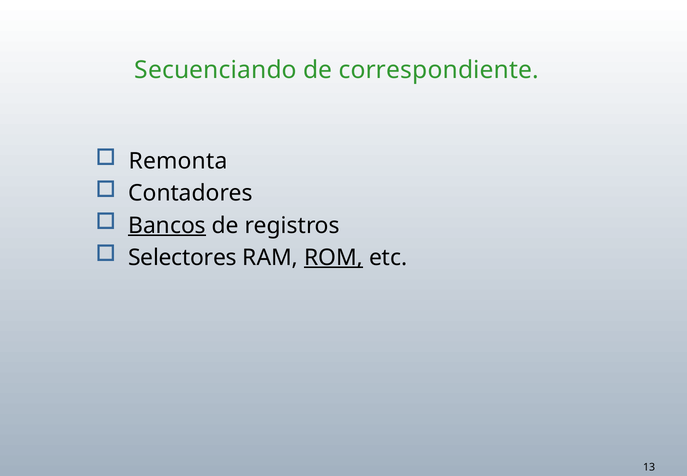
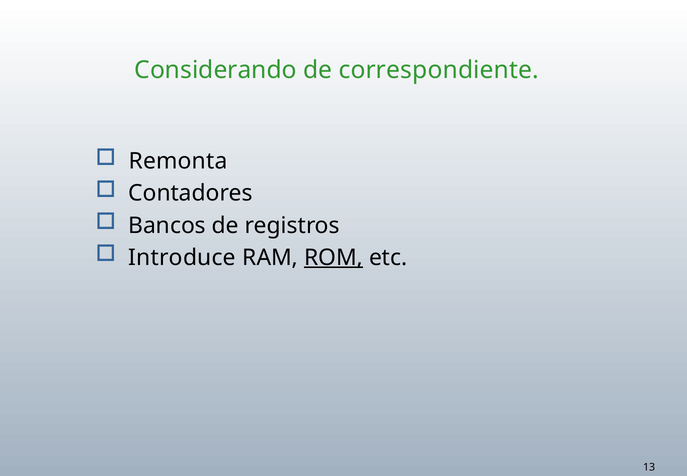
Secuenciando: Secuenciando -> Considerando (216, 70)
Bancos underline: present -> none (167, 225)
Selectores: Selectores -> Introduce (182, 257)
